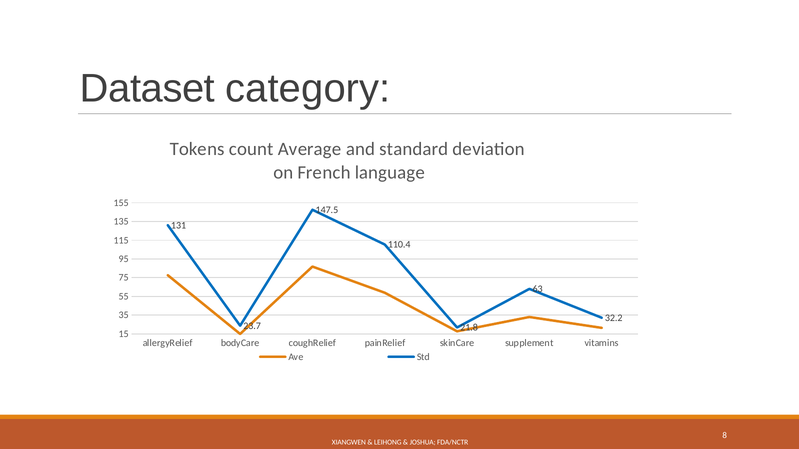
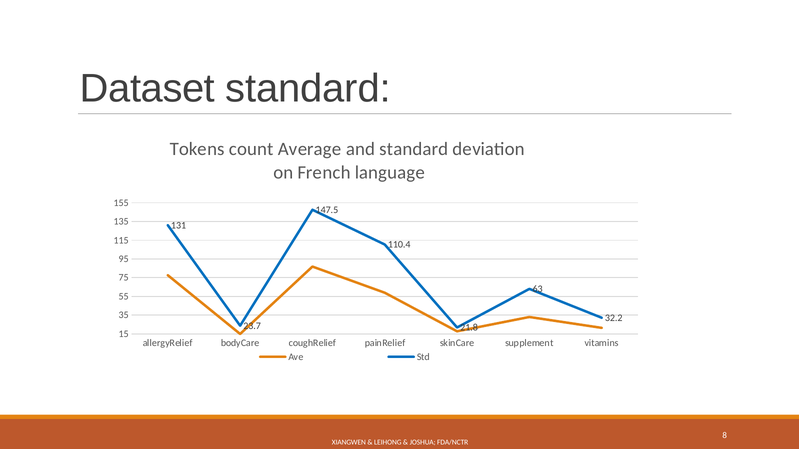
Dataset category: category -> standard (308, 88)
